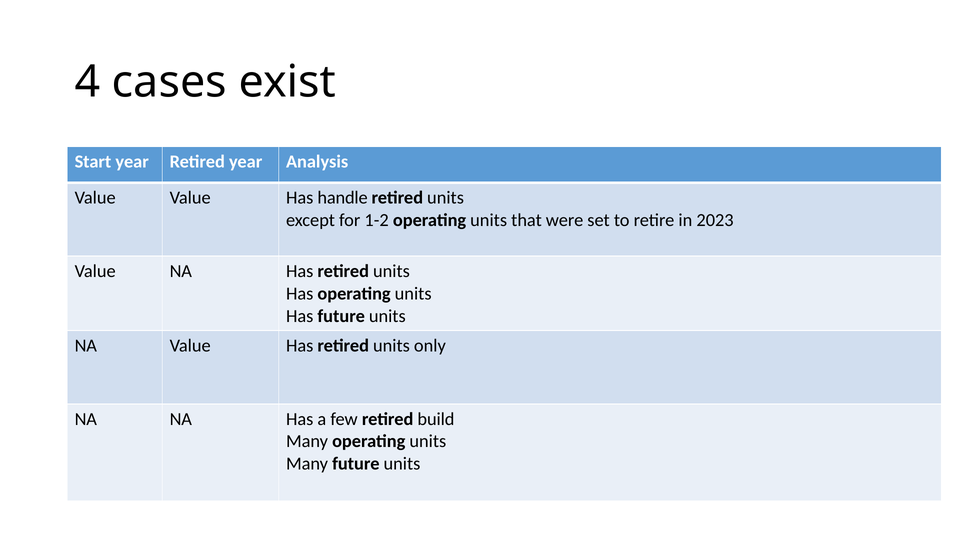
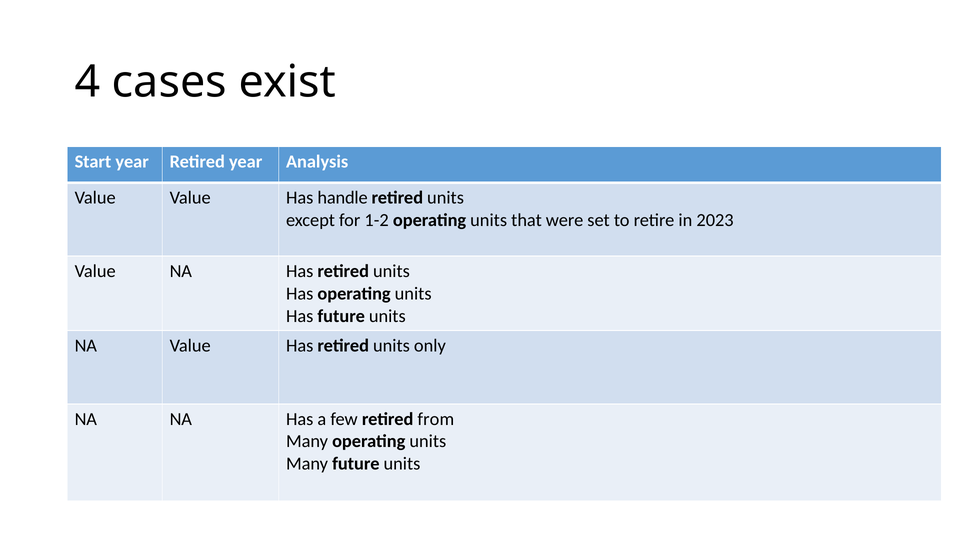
build: build -> from (436, 419)
